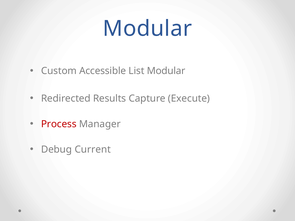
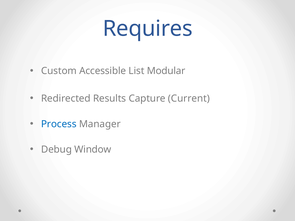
Modular: Modular -> Requires (148, 29)
Execute: Execute -> Current (189, 99)
Process colour: red -> blue (59, 124)
Current: Current -> Window (93, 150)
